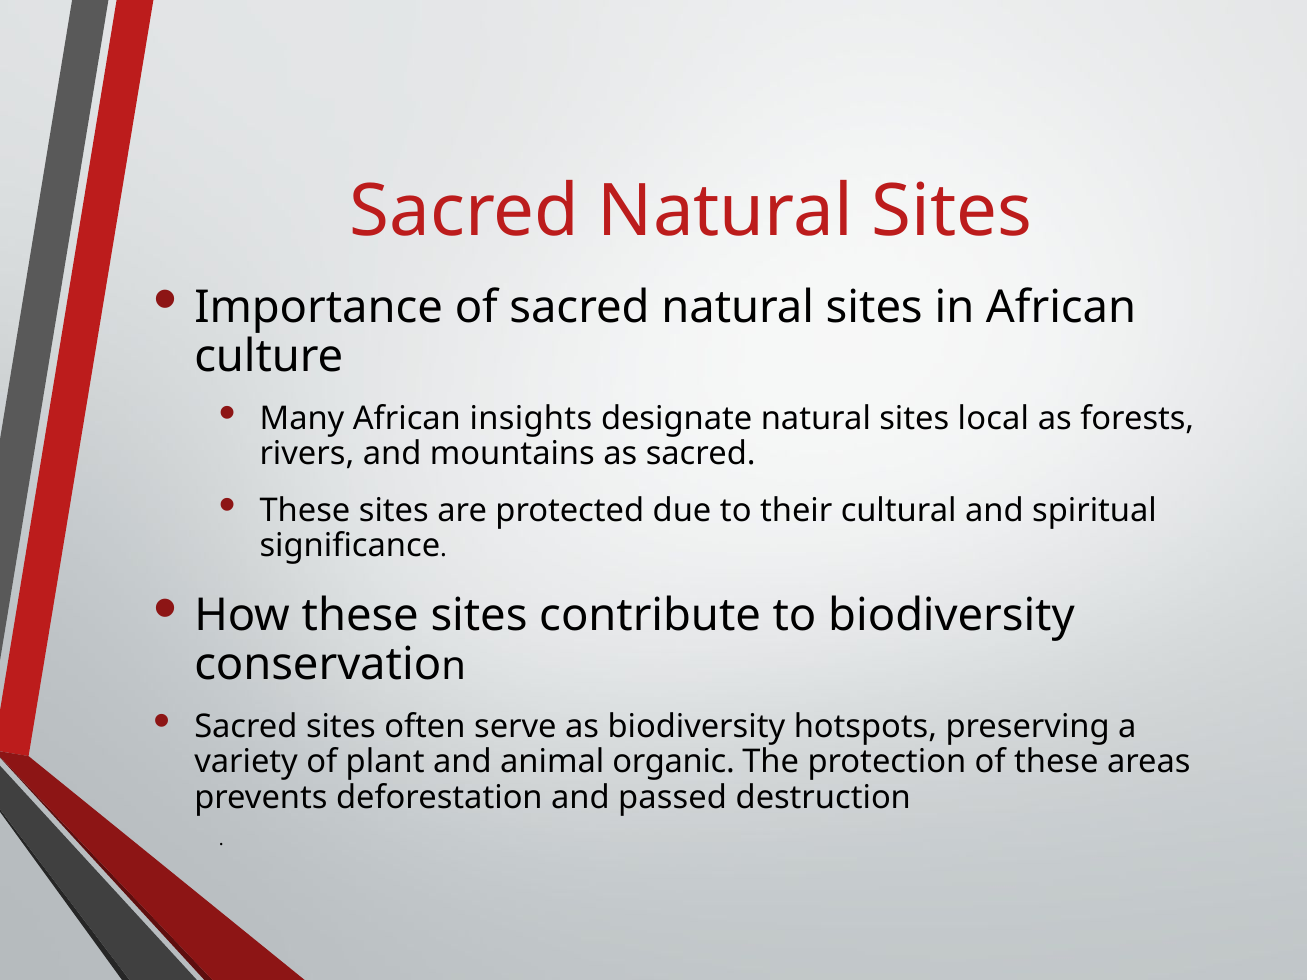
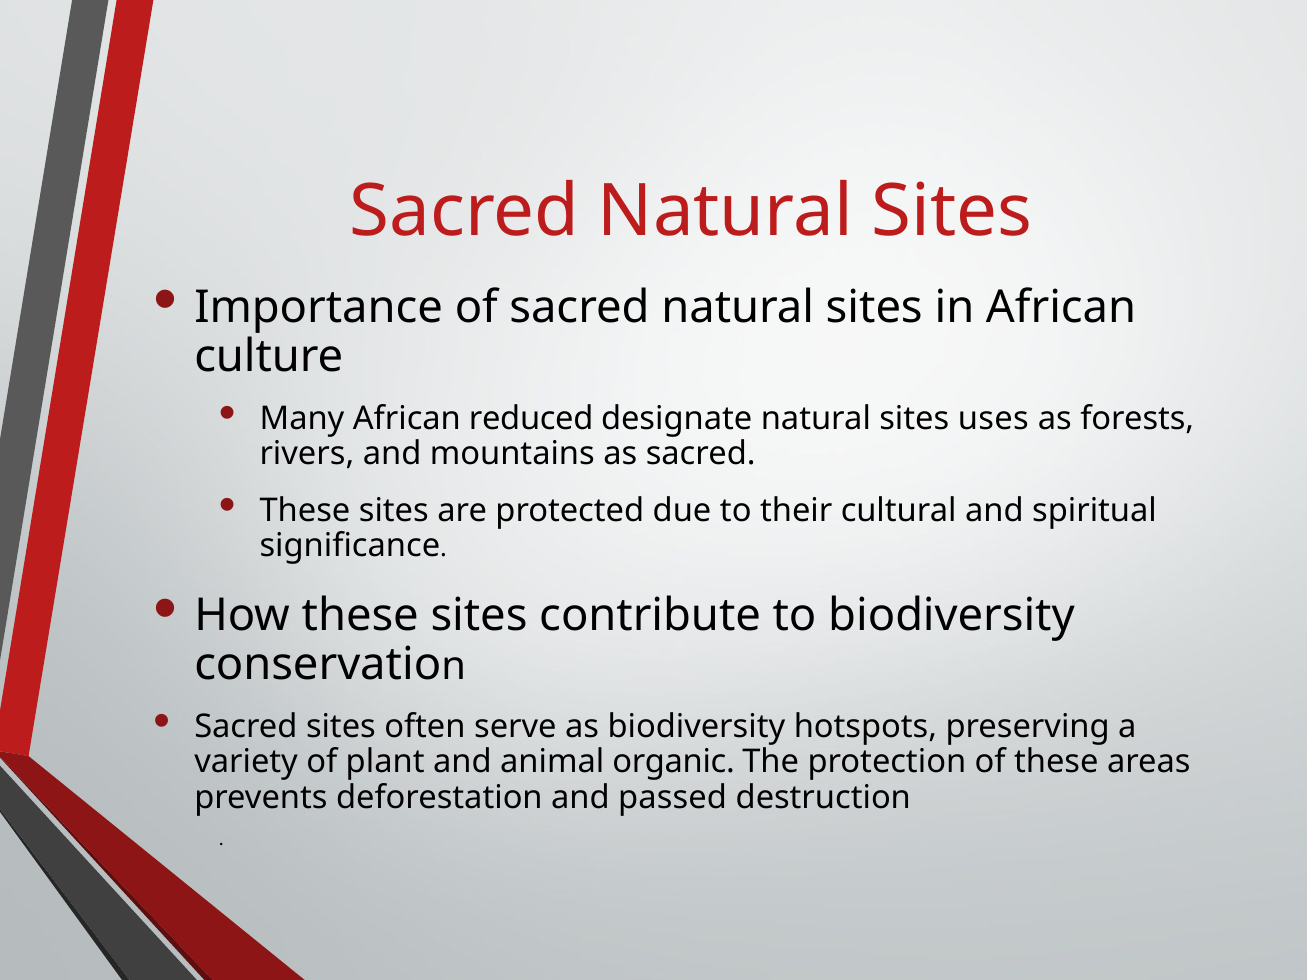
insights: insights -> reduced (531, 418)
local: local -> uses (993, 418)
